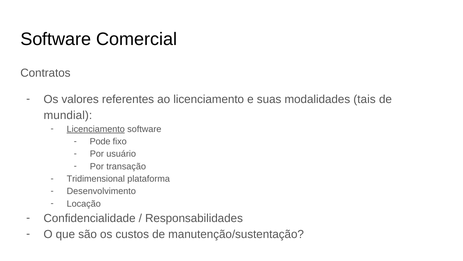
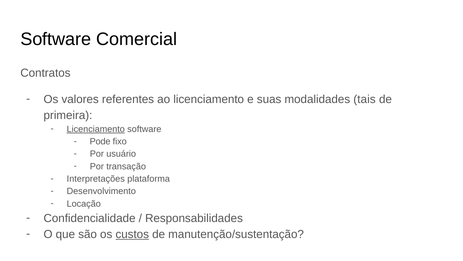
mundial: mundial -> primeira (68, 115)
Tridimensional: Tridimensional -> Interpretações (96, 178)
custos underline: none -> present (132, 234)
